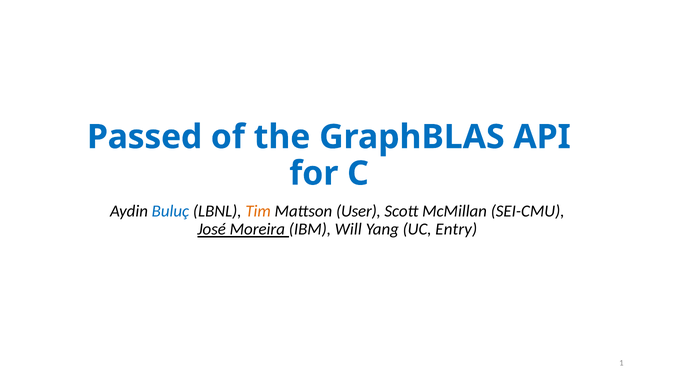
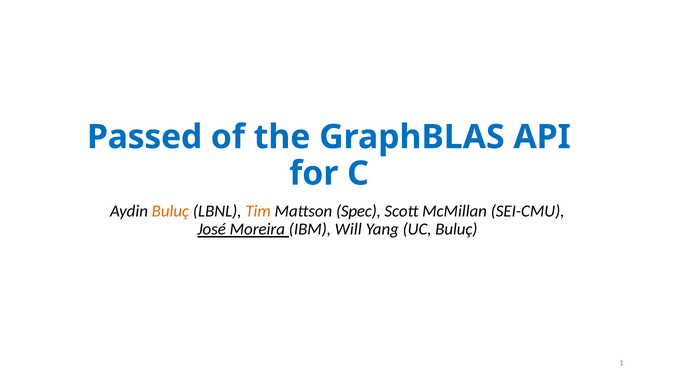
Buluç colour: blue -> orange (170, 211)
User: User -> Spec (358, 211)
UC Entry: Entry -> Buluç (456, 229)
